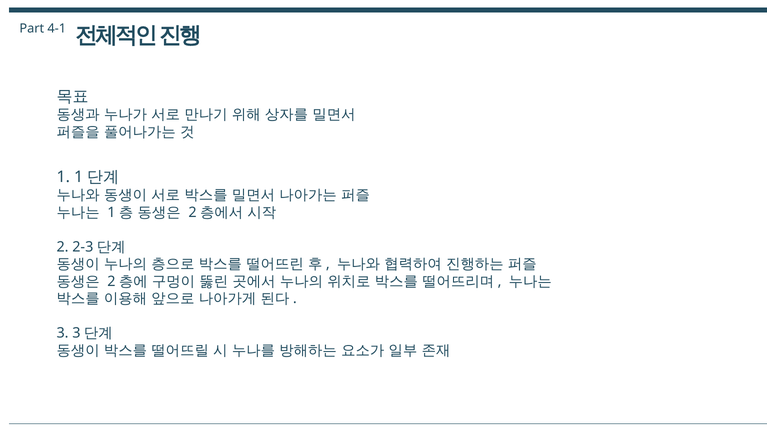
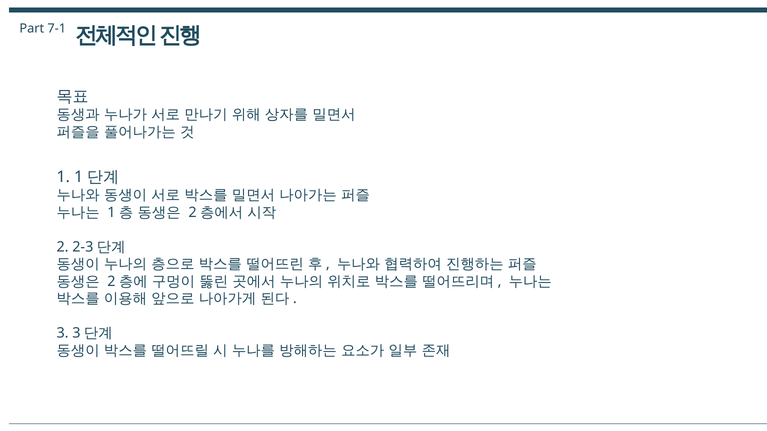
4-1: 4-1 -> 7-1 (57, 29)
